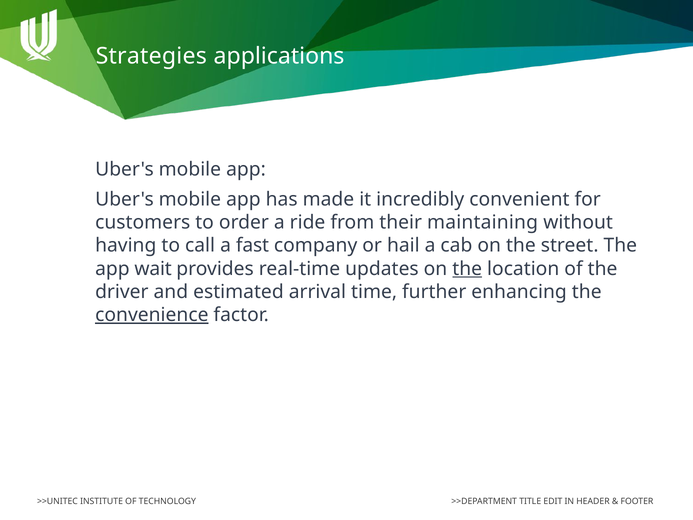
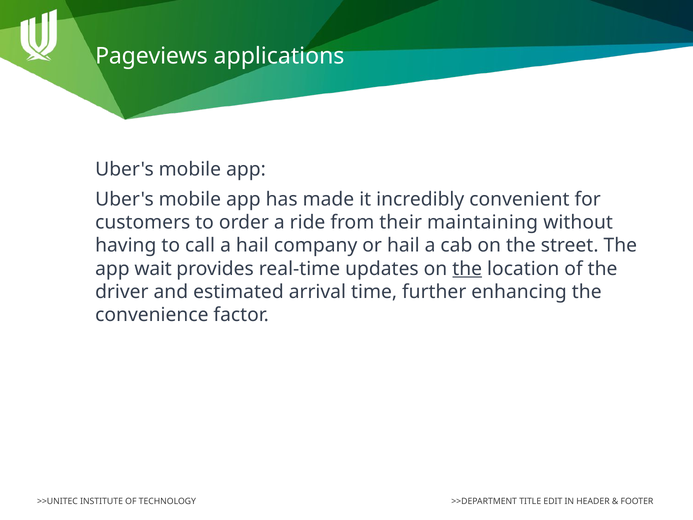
Strategies: Strategies -> Pageviews (151, 56)
a fast: fast -> hail (252, 245)
convenience underline: present -> none (152, 315)
